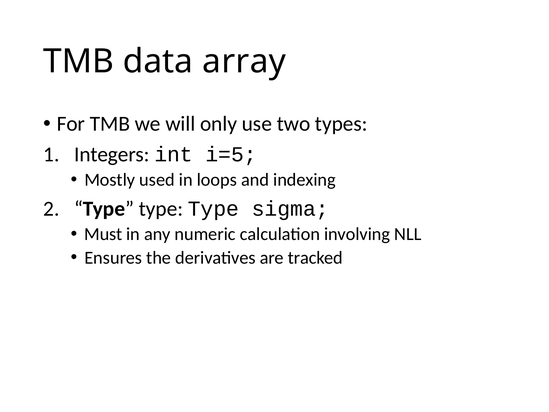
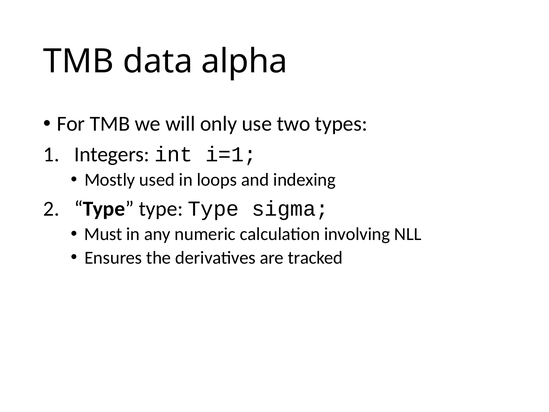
array: array -> alpha (244, 61)
i=5: i=5 -> i=1 (231, 154)
